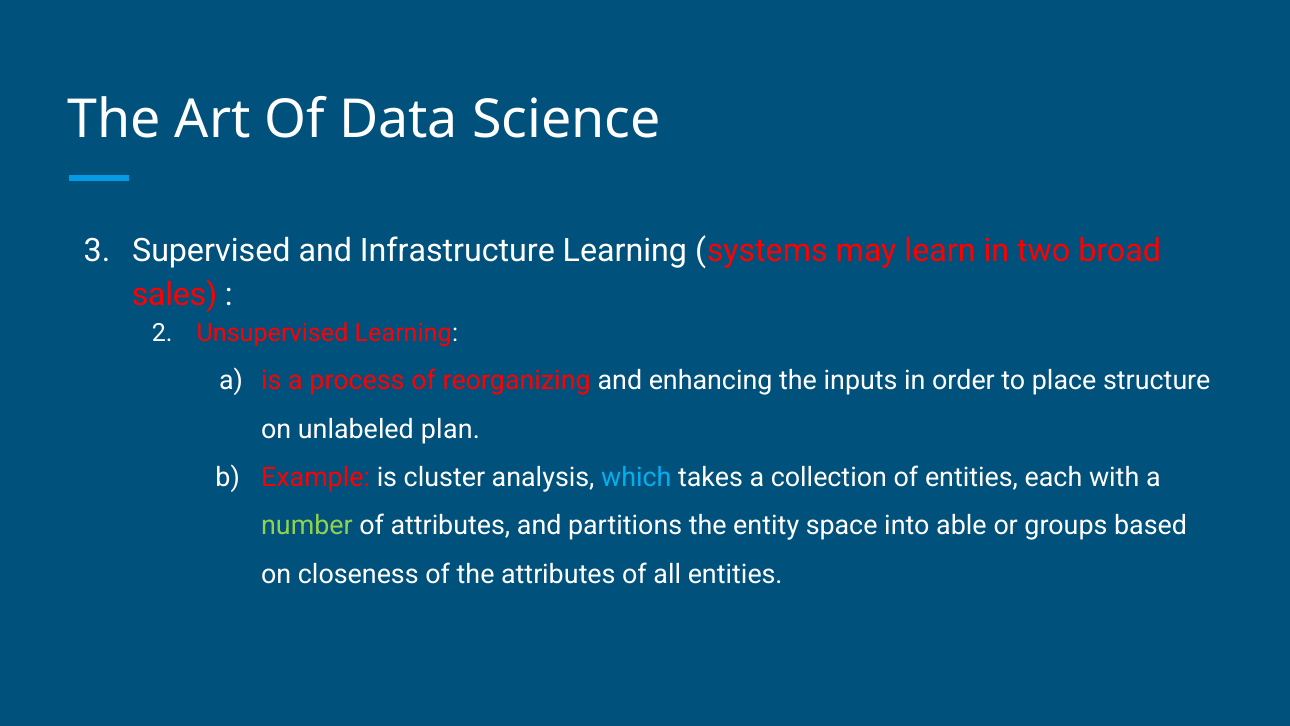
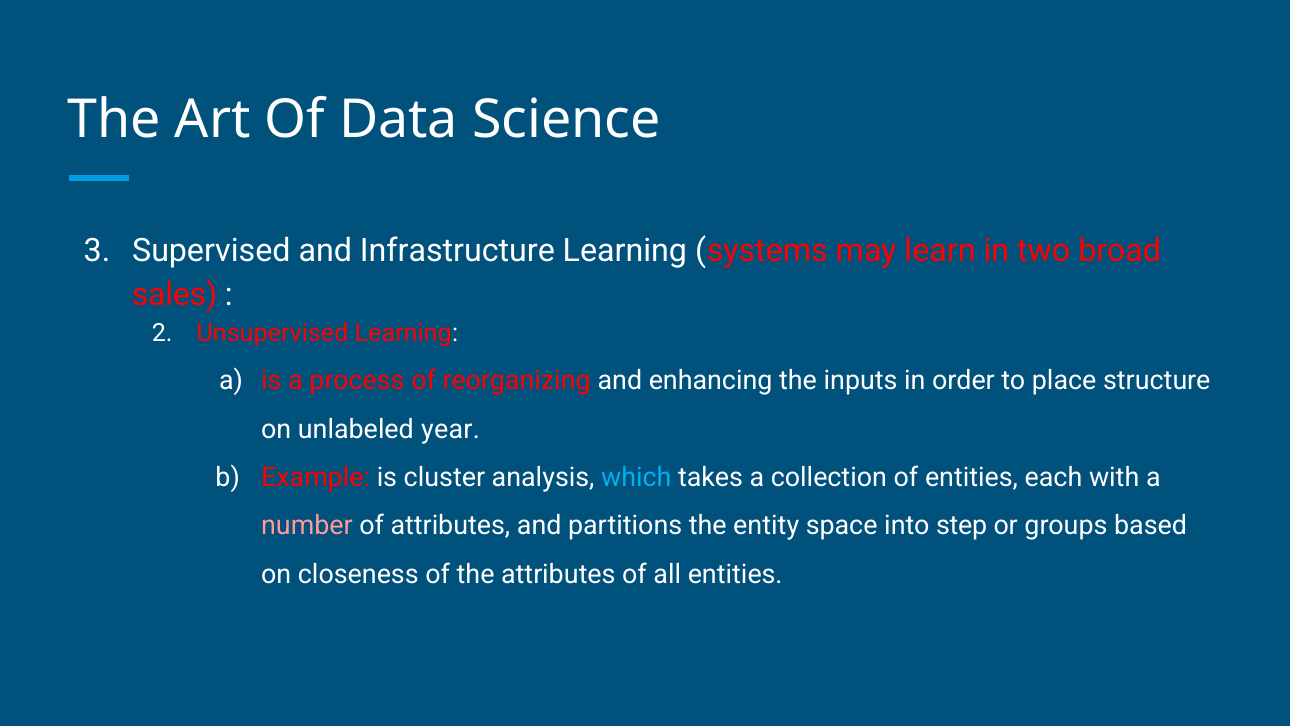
plan: plan -> year (450, 429)
number colour: light green -> pink (307, 526)
able: able -> step (962, 526)
